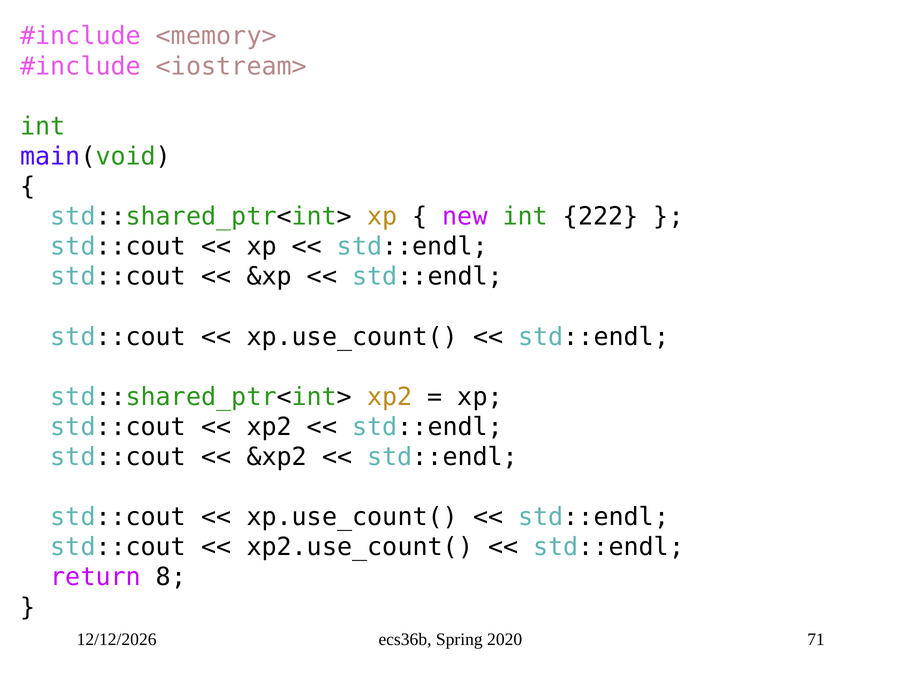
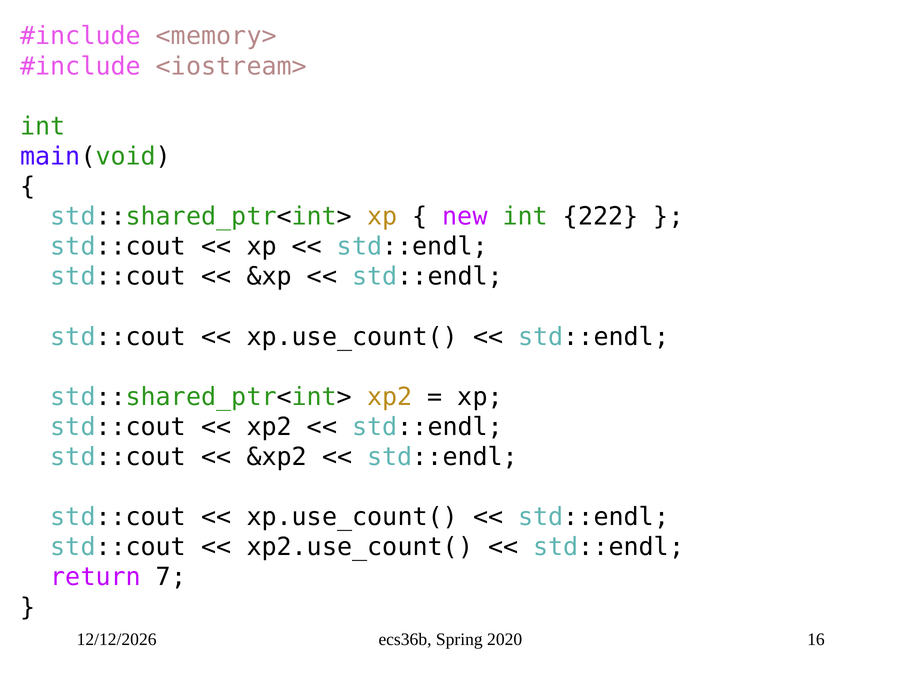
8: 8 -> 7 (171, 577)
71: 71 -> 16 (816, 639)
